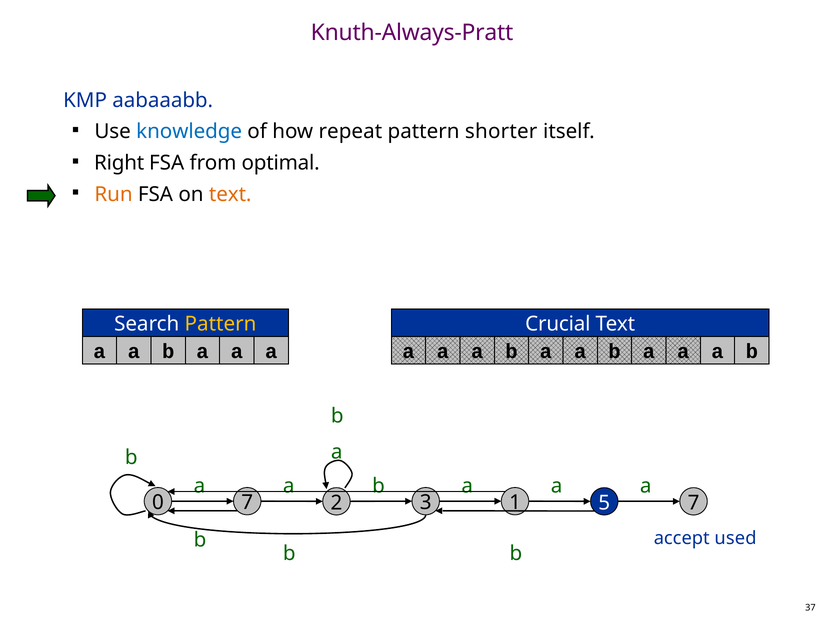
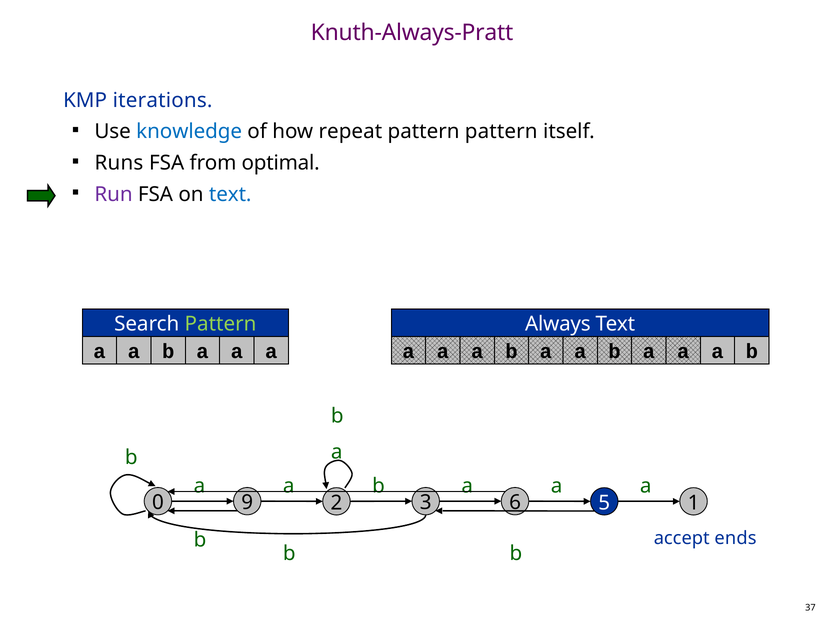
aabaaabb: aabaaabb -> iterations (163, 100)
pattern shorter: shorter -> pattern (501, 132)
Right: Right -> Runs (119, 163)
Run colour: orange -> purple (114, 194)
text colour: orange -> blue (230, 194)
Pattern colour: yellow -> light green (220, 324)
Crucial: Crucial -> Always (558, 324)
0 7: 7 -> 9 (247, 503)
1: 1 -> 6 (515, 503)
5 7: 7 -> 1 (694, 503)
used: used -> ends (735, 538)
